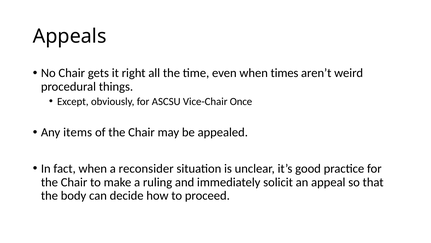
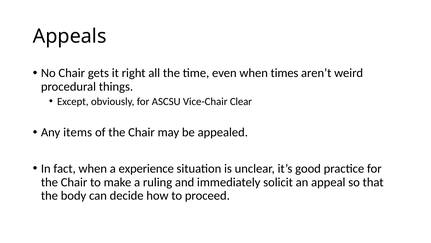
Once: Once -> Clear (241, 101)
reconsider: reconsider -> experience (146, 168)
